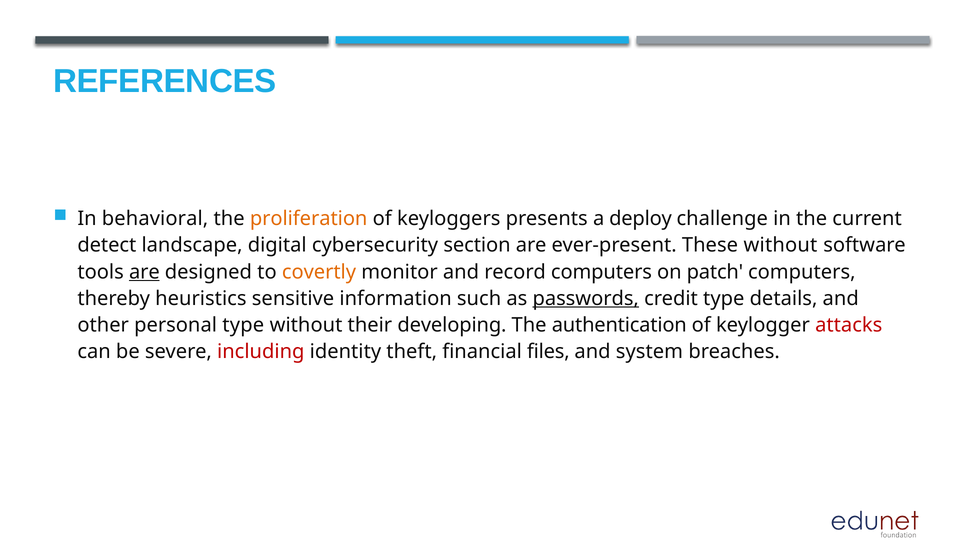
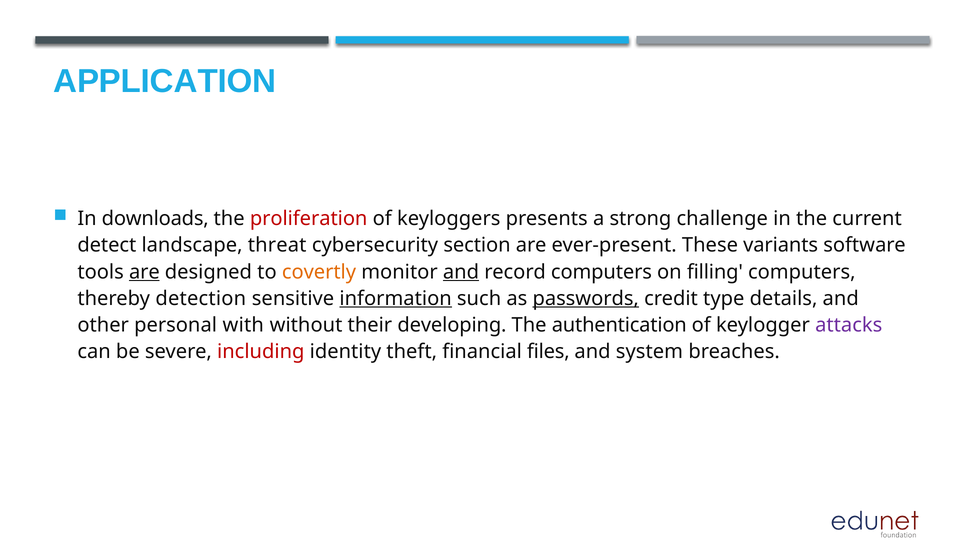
REFERENCES: REFERENCES -> APPLICATION (165, 81)
behavioral: behavioral -> downloads (155, 219)
proliferation colour: orange -> red (309, 219)
deploy: deploy -> strong (640, 219)
digital: digital -> threat (277, 245)
These without: without -> variants (781, 245)
and underline: none -> present (461, 272)
patch: patch -> filling (715, 272)
heuristics: heuristics -> detection (201, 298)
information underline: none -> present (396, 298)
personal type: type -> with (243, 325)
attacks colour: red -> purple (849, 325)
